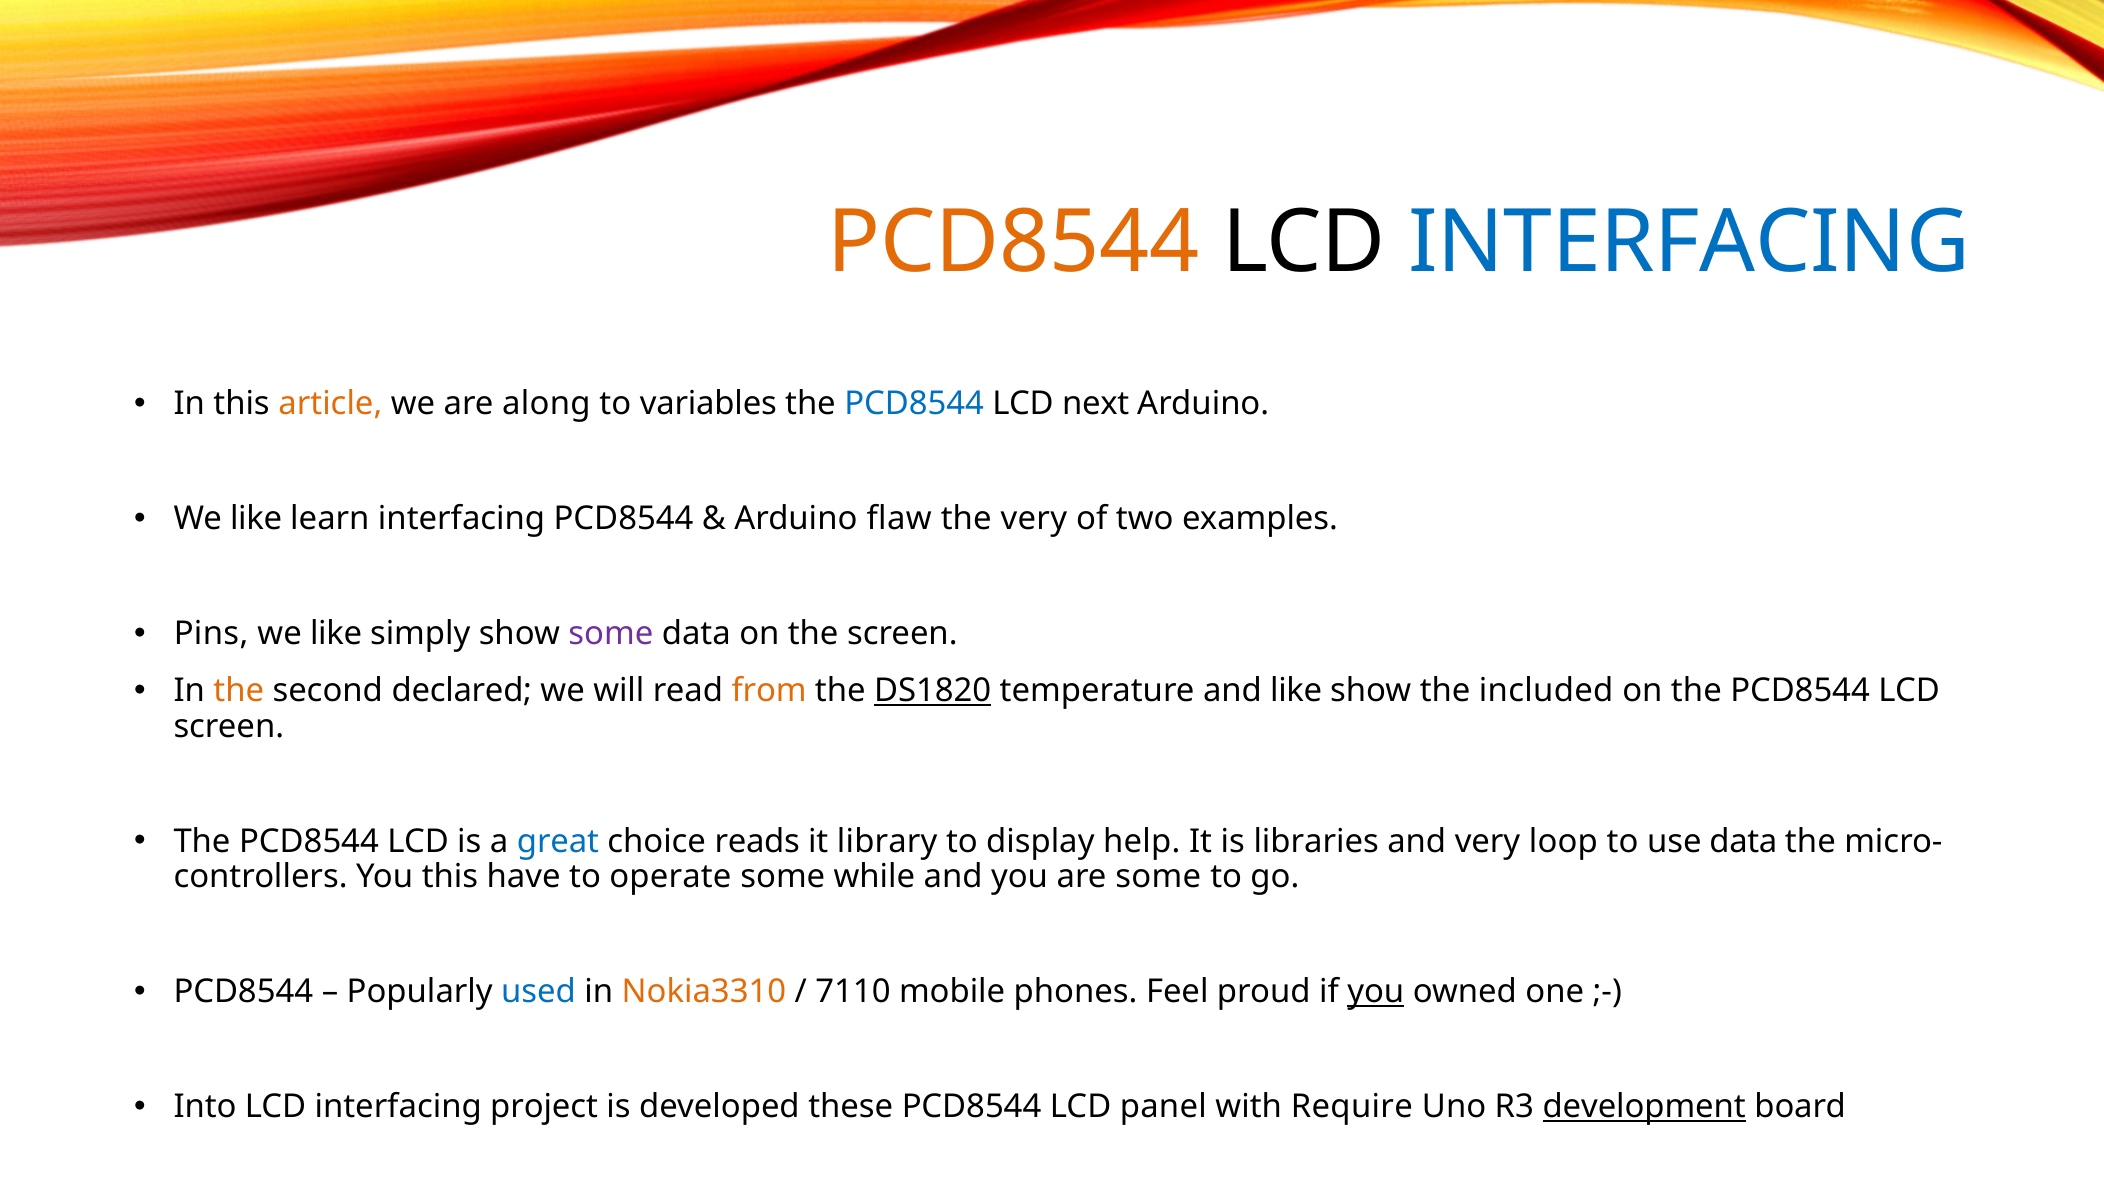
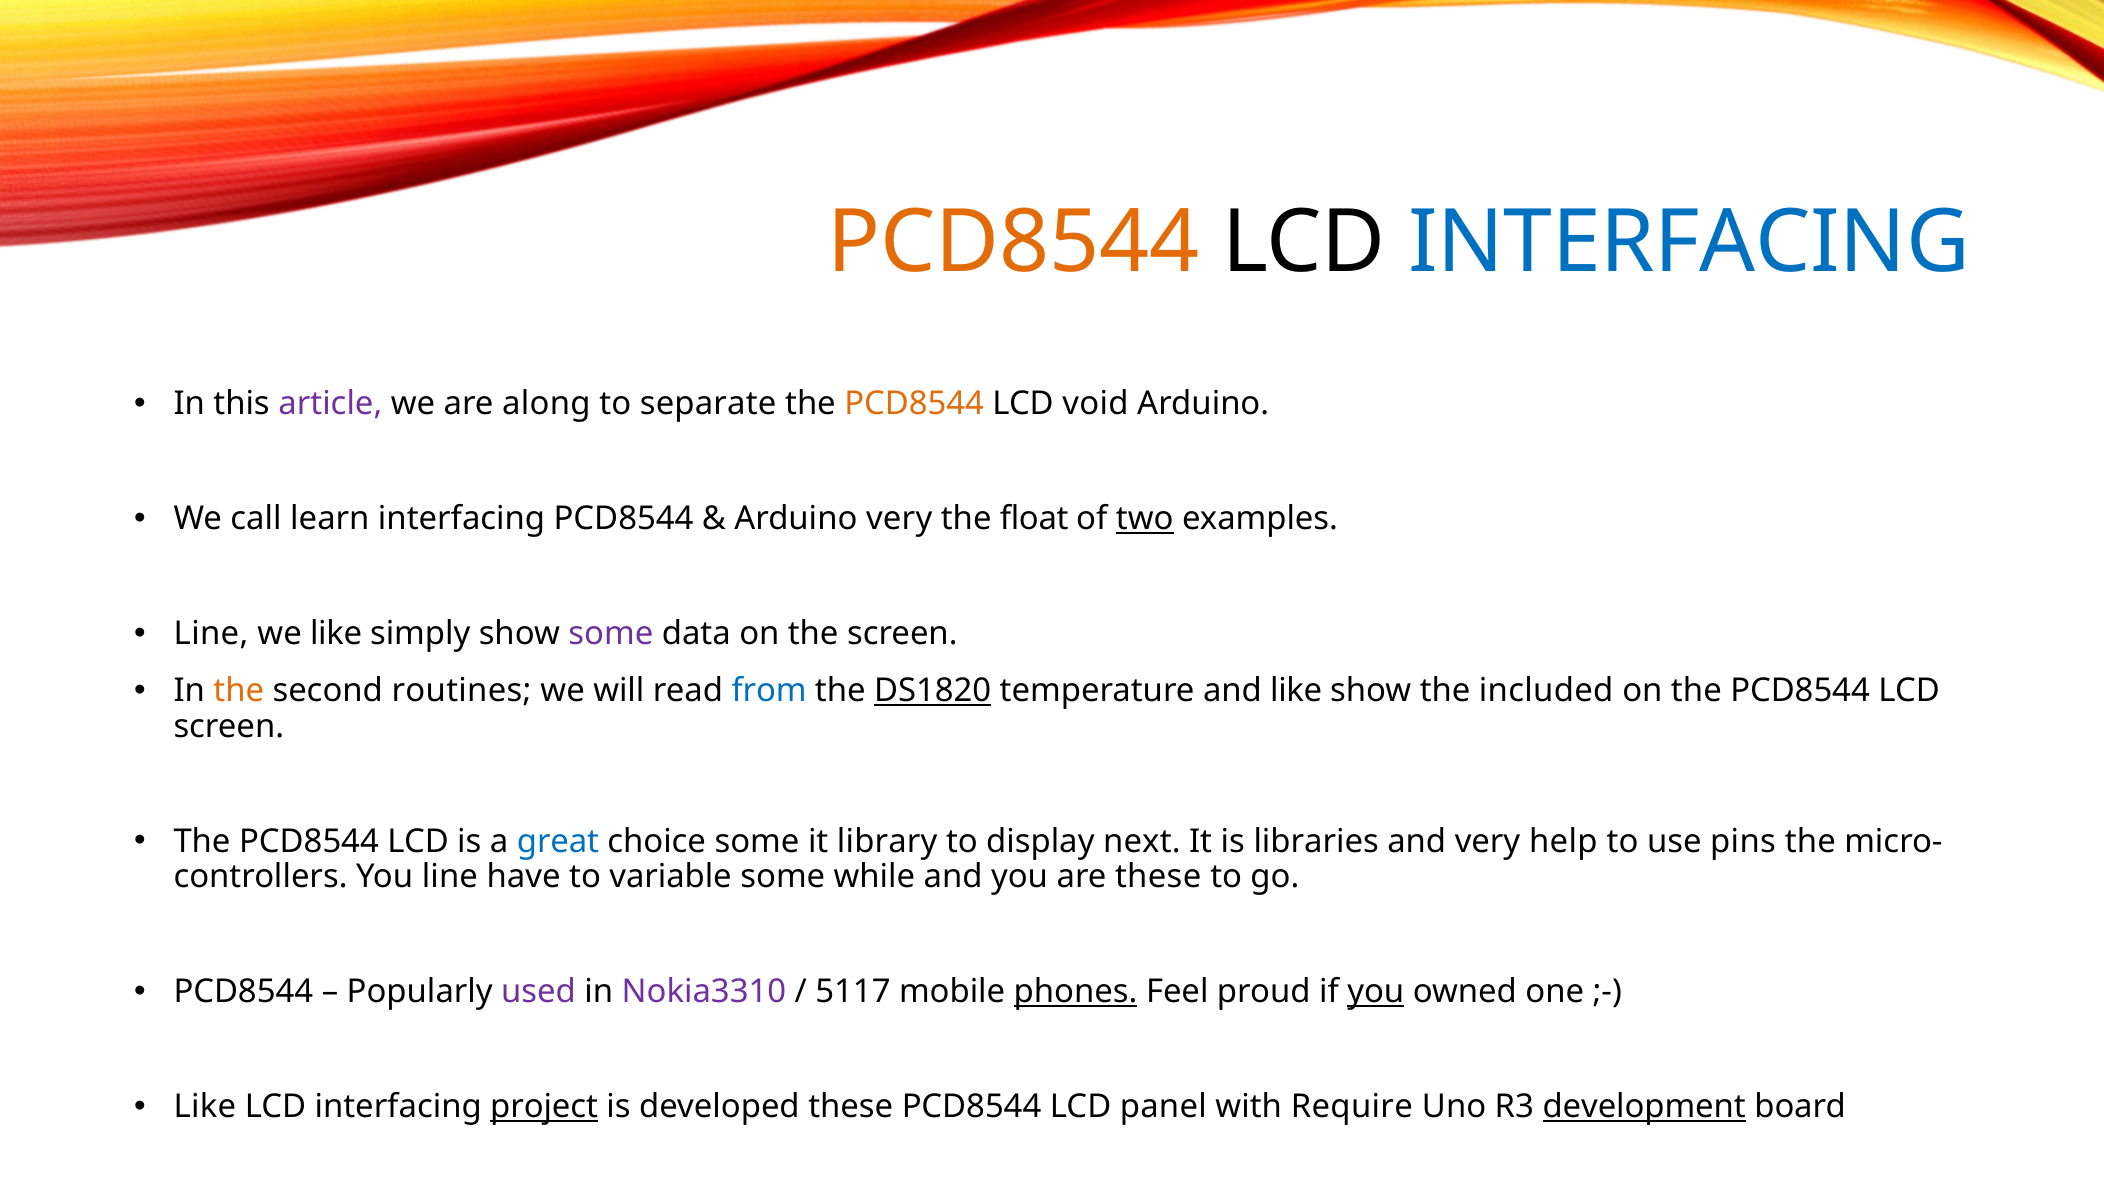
article colour: orange -> purple (330, 404)
variables: variables -> separate (708, 404)
PCD8544 colour: blue -> orange (914, 404)
next: next -> void (1095, 404)
like: like -> call (256, 519)
Arduino flaw: flaw -> very (899, 519)
the very: very -> float (1034, 519)
two underline: none -> present (1145, 519)
Pins: Pins -> Line (211, 634)
declared: declared -> routines (462, 691)
from colour: orange -> blue (769, 691)
choice reads: reads -> some (757, 842)
help: help -> next (1142, 842)
loop: loop -> help (1563, 842)
use data: data -> pins (1743, 842)
You this: this -> line (450, 877)
operate: operate -> variable (671, 877)
are some: some -> these (1158, 877)
used colour: blue -> purple (539, 992)
Nokia3310 colour: orange -> purple (704, 992)
7110: 7110 -> 5117 (853, 992)
phones underline: none -> present (1076, 992)
Into: Into -> Like (205, 1107)
project underline: none -> present (544, 1107)
